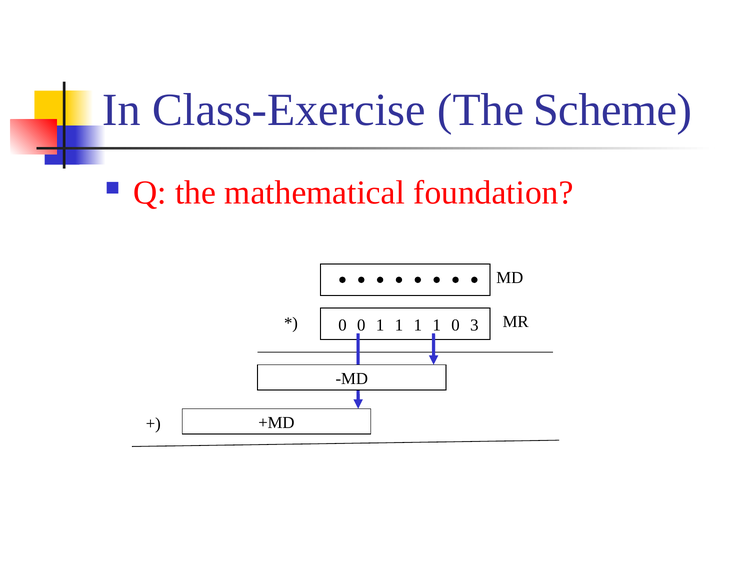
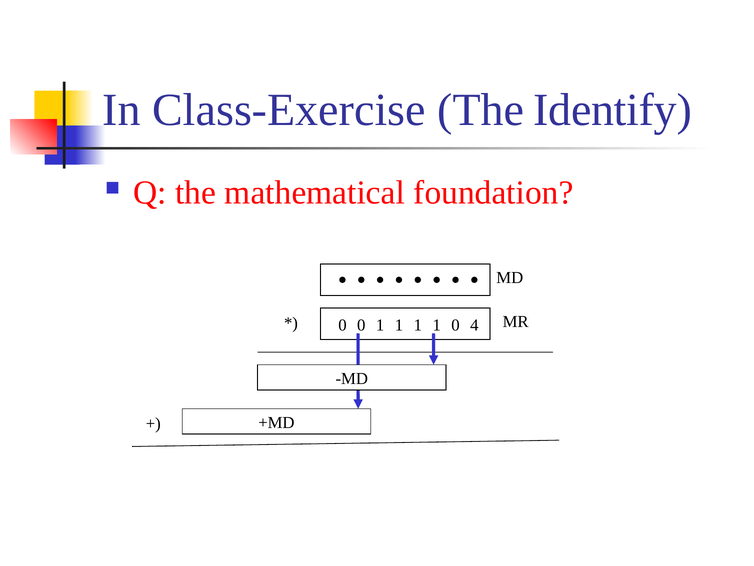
Scheme: Scheme -> Identify (613, 110)
3: 3 -> 4 (474, 325)
